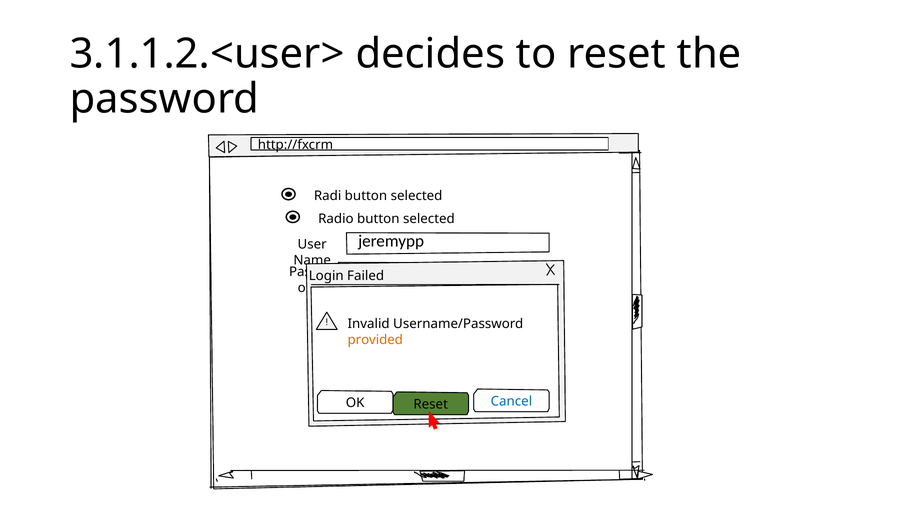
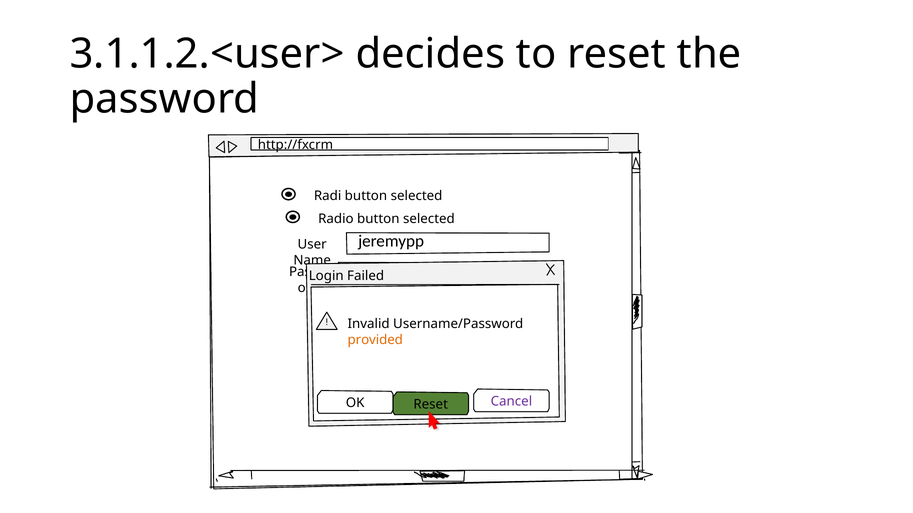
Cancel colour: blue -> purple (511, 402)
